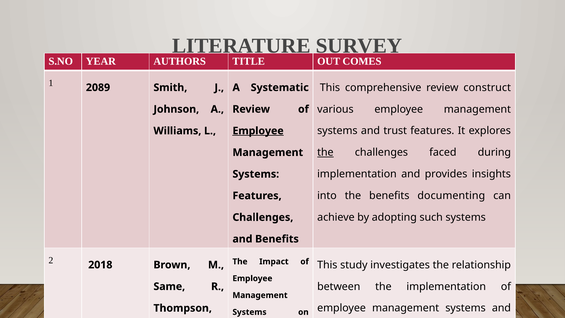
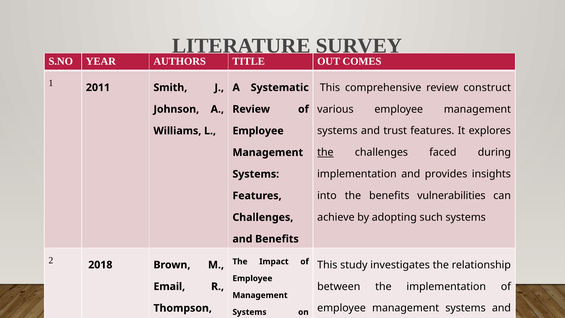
2089: 2089 -> 2011 (98, 88)
Employee underline: present -> none (258, 131)
documenting: documenting -> vulnerabilities (451, 196)
Same: Same -> Email (169, 286)
